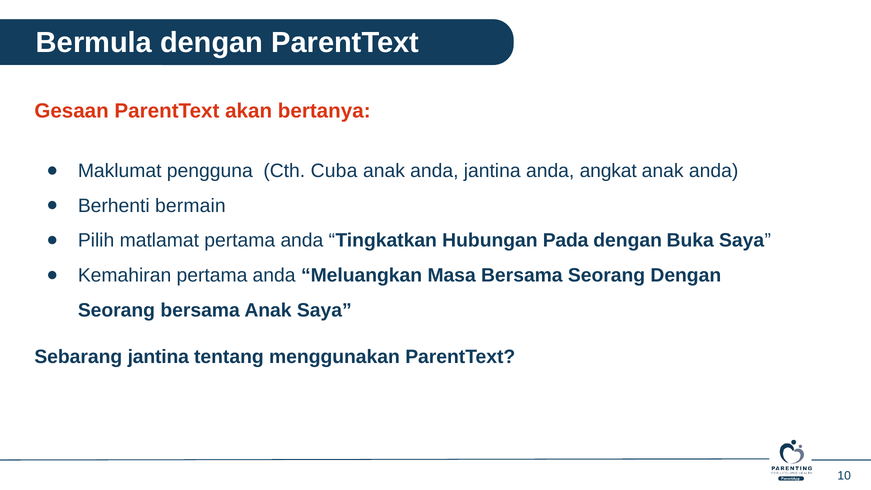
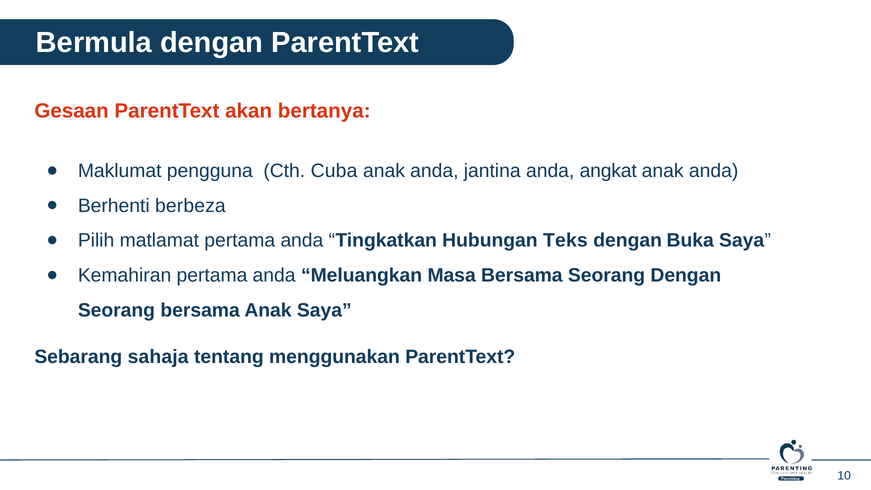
bermain: bermain -> berbeza (190, 206)
Pada: Pada -> Teks (565, 240)
Sebarang jantina: jantina -> sahaja (158, 357)
